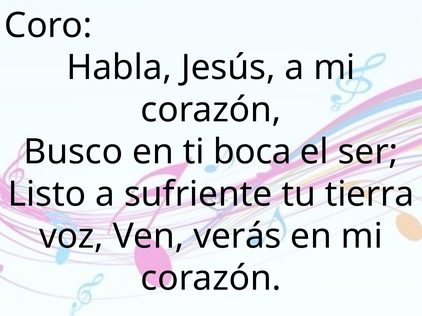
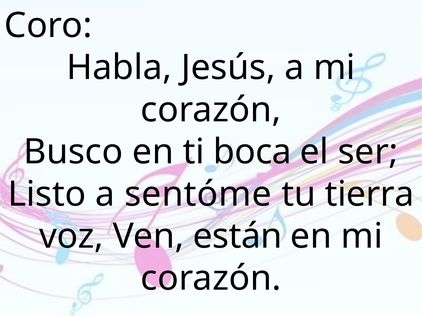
sufriente: sufriente -> sentóme (198, 194)
verás: verás -> están (237, 237)
